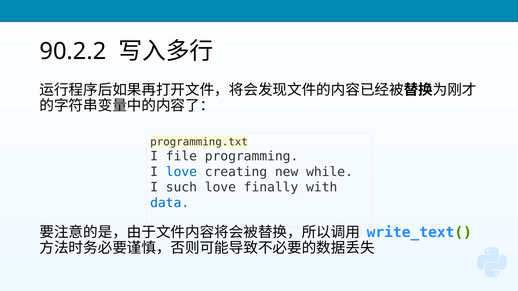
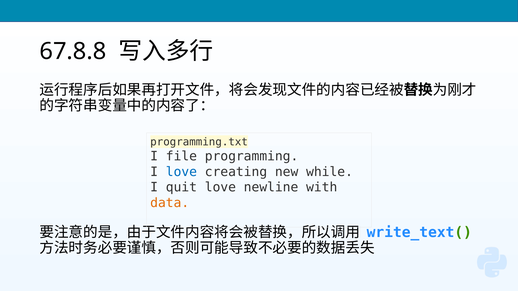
90.2.2: 90.2.2 -> 67.8.8 (73, 51)
such: such -> quit (181, 188)
finally: finally -> newline (271, 188)
data colour: blue -> orange (170, 203)
